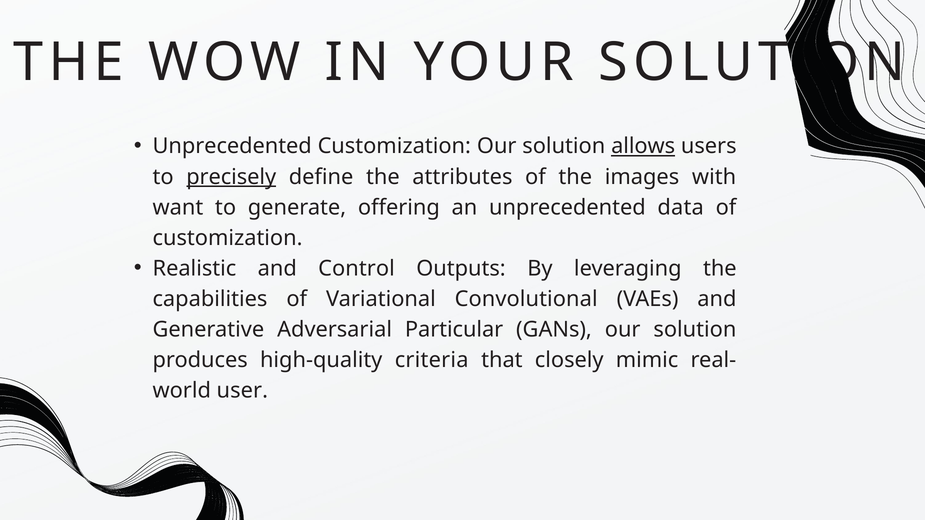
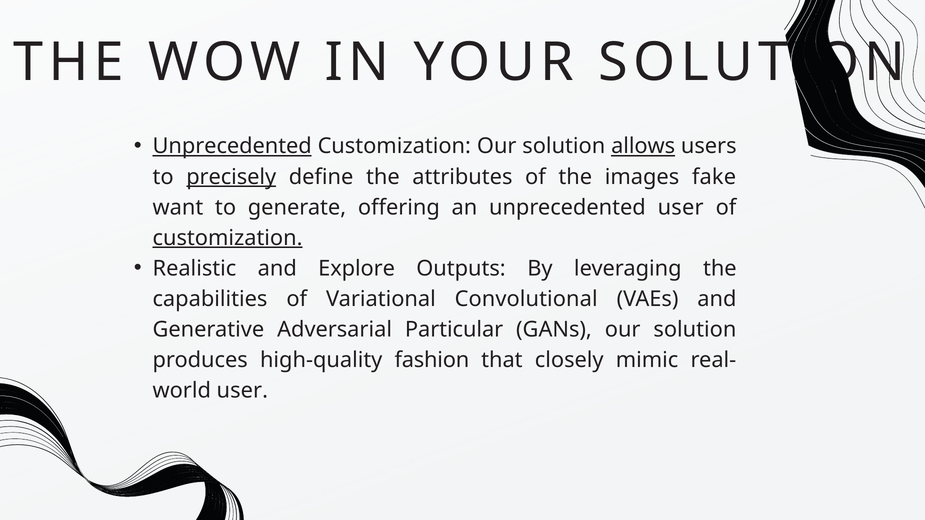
Unprecedented underline: none -> present (232, 146)
with: with -> fake (714, 177)
unprecedented data: data -> user (681, 207)
customization underline: none -> present (228, 238)
Control: Control -> Explore (357, 269)
criteria: criteria -> fashion (432, 360)
